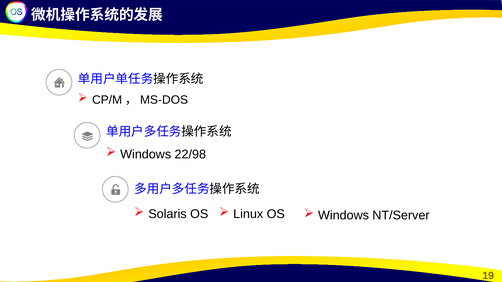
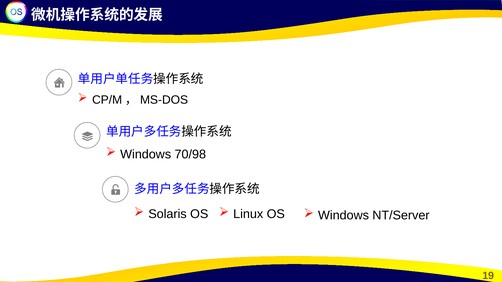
22/98: 22/98 -> 70/98 (190, 154)
